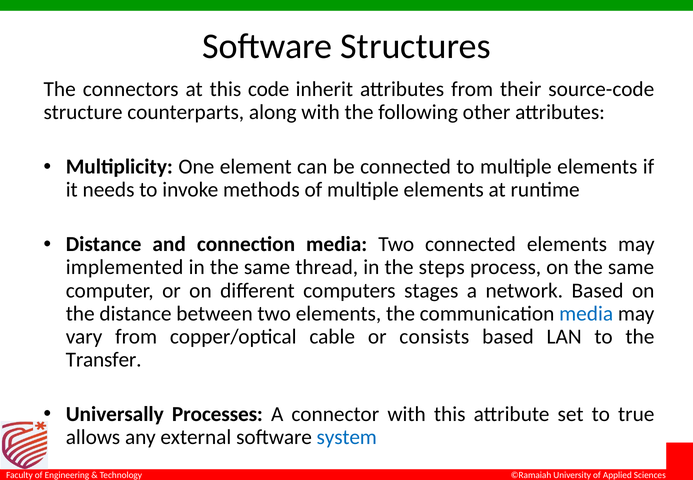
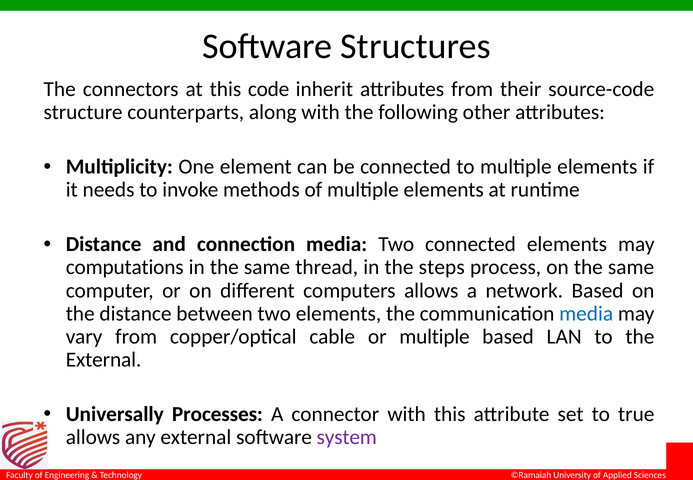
implemented: implemented -> computations (125, 267)
computers stages: stages -> allows (431, 290)
or consists: consists -> multiple (435, 336)
Transfer: Transfer -> External (104, 359)
system colour: blue -> purple (347, 437)
